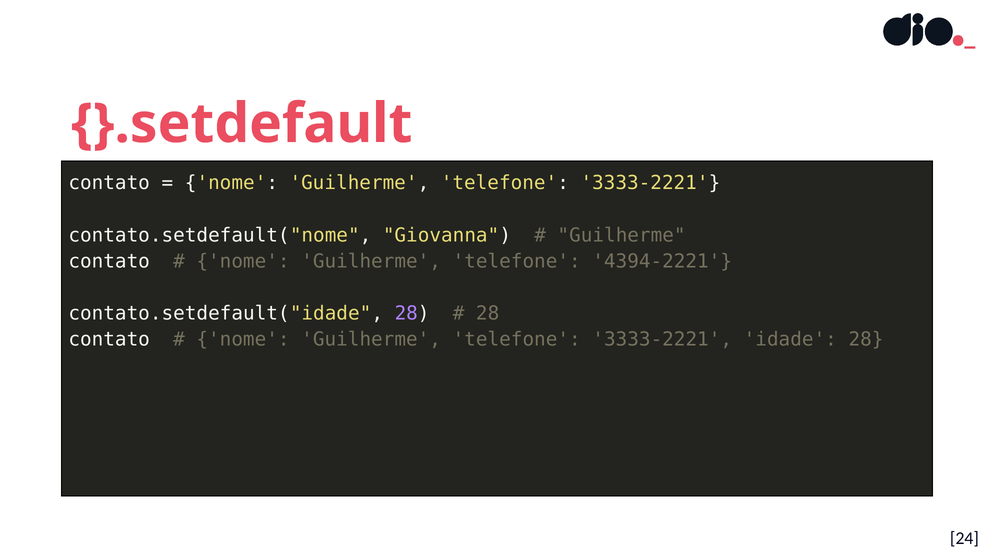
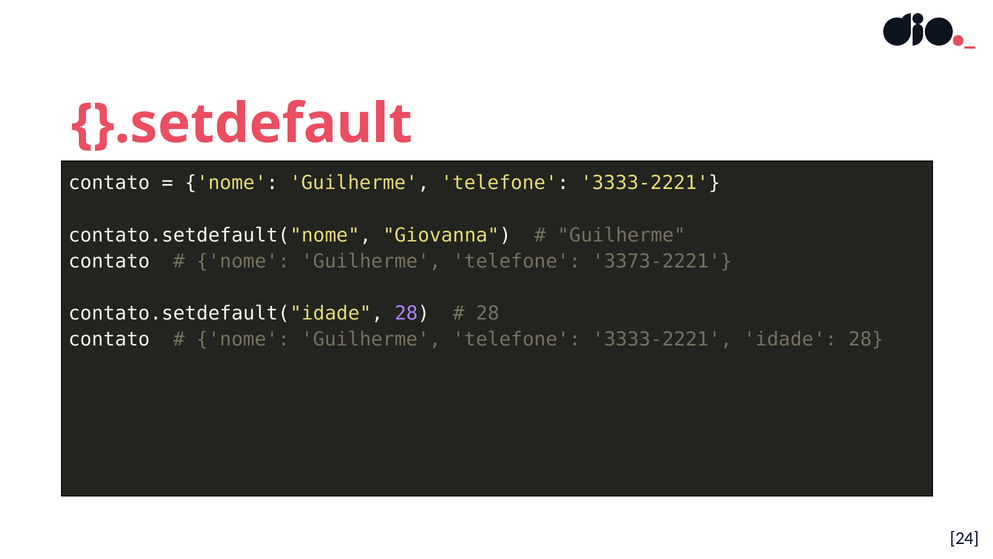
4394-2221: 4394-2221 -> 3373-2221 (662, 261)
